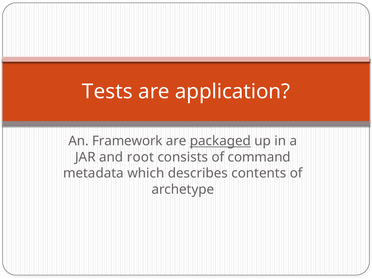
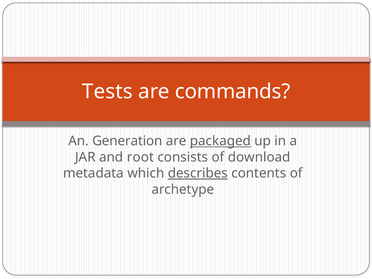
application: application -> commands (233, 92)
Framework: Framework -> Generation (127, 141)
command: command -> download (259, 157)
describes underline: none -> present (198, 173)
